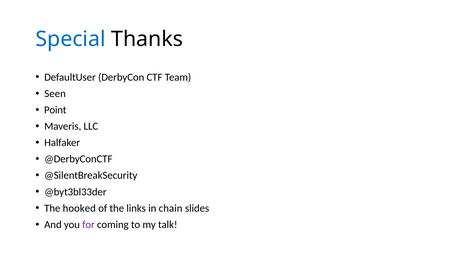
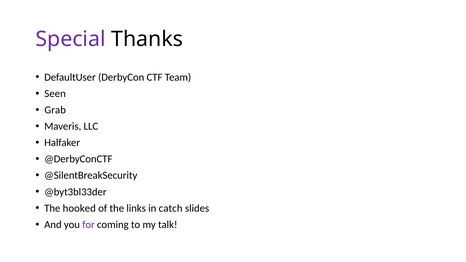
Special colour: blue -> purple (71, 39)
Point: Point -> Grab (55, 110)
chain: chain -> catch (171, 208)
